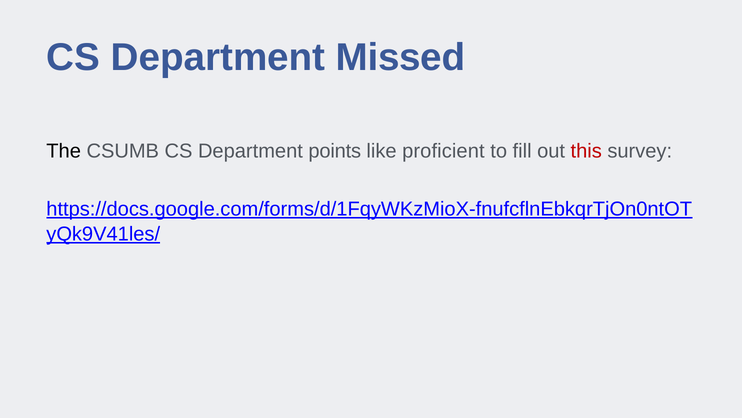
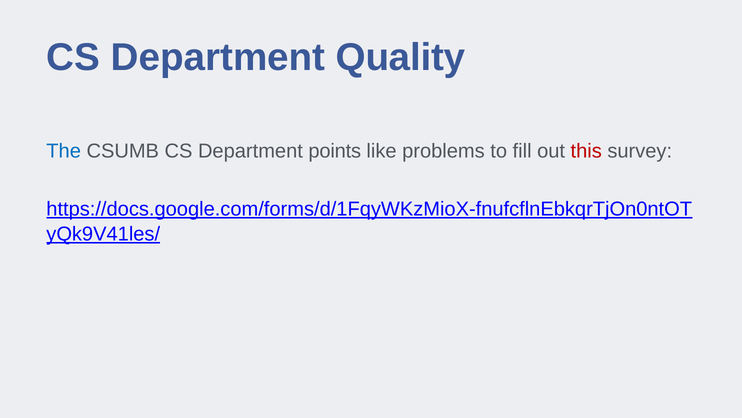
Missed: Missed -> Quality (401, 58)
The colour: black -> blue (64, 151)
proficient: proficient -> problems (443, 151)
